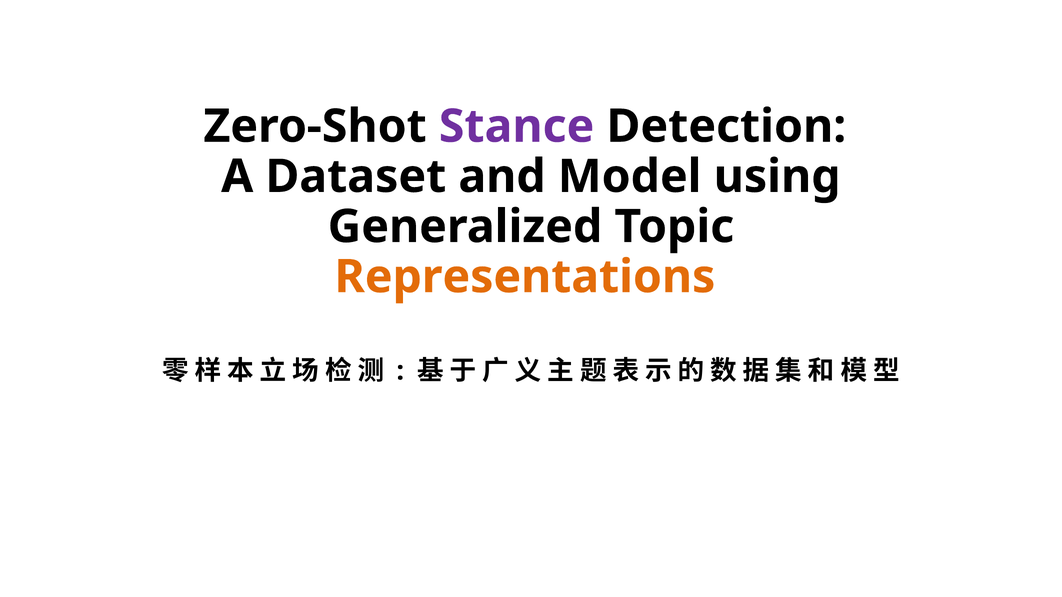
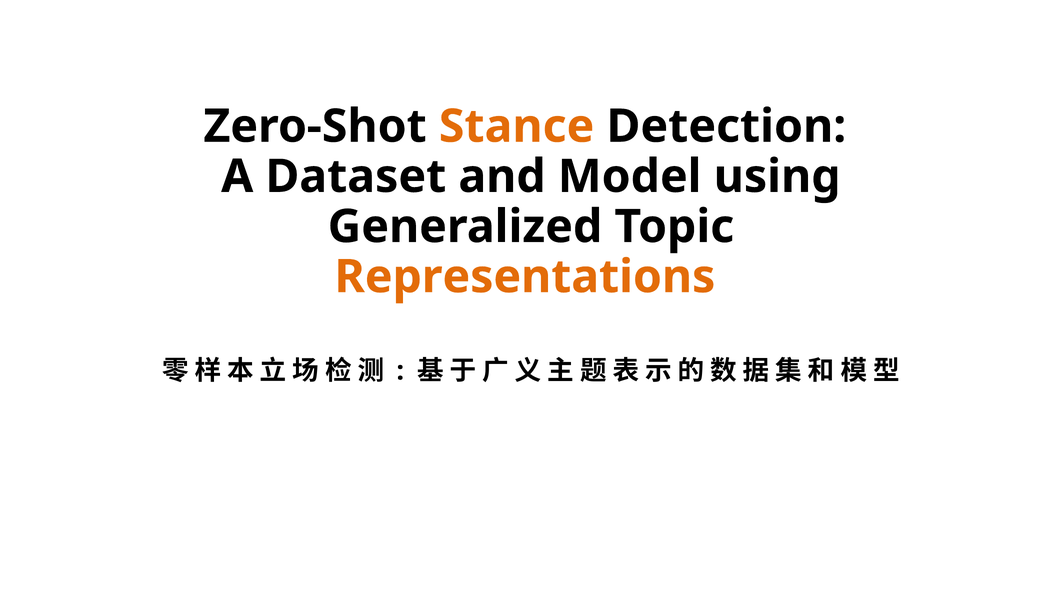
Stance colour: purple -> orange (517, 127)
